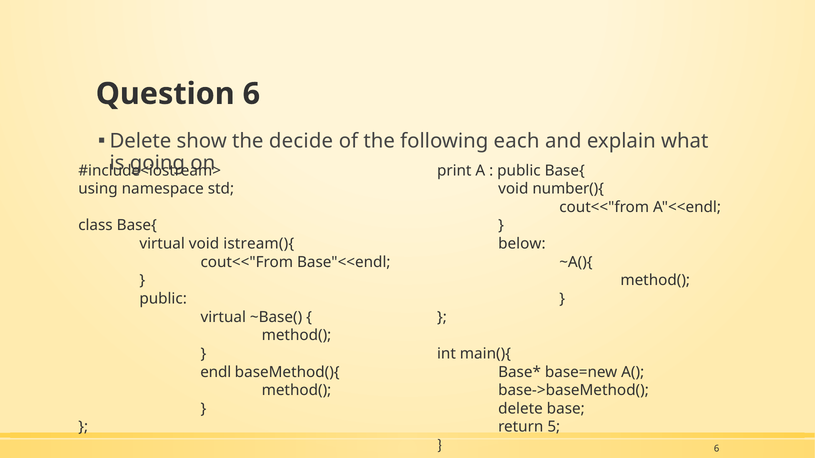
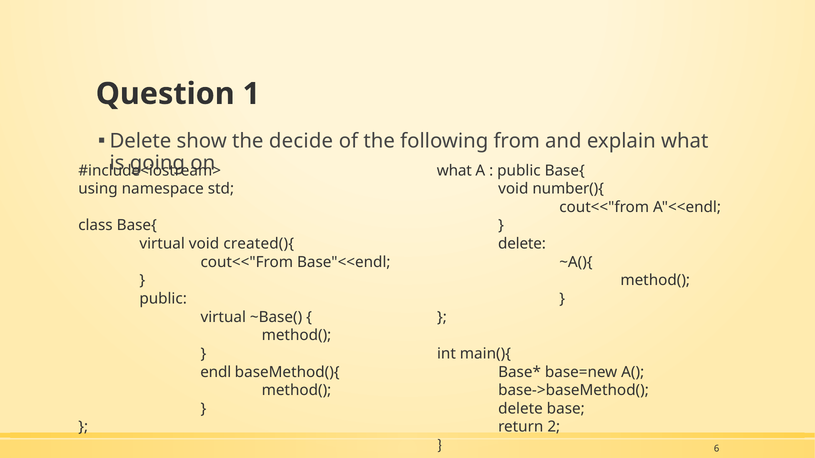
Question 6: 6 -> 1 (251, 94)
each: each -> from (517, 141)
print: print -> what (454, 171)
istream(){: istream(){ -> created(){ (259, 244)
below: below -> delete (522, 244)
5: 5 -> 2 (554, 427)
